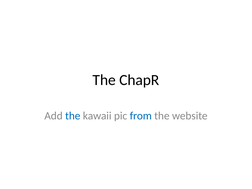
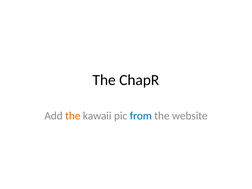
the colour: blue -> orange (73, 116)
